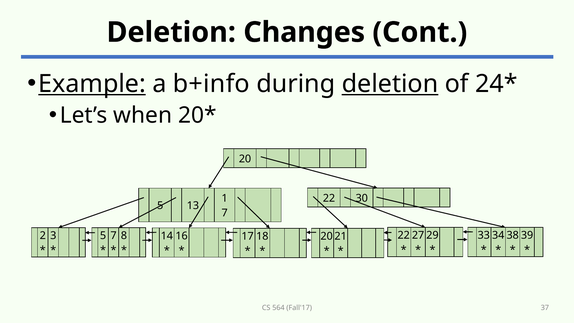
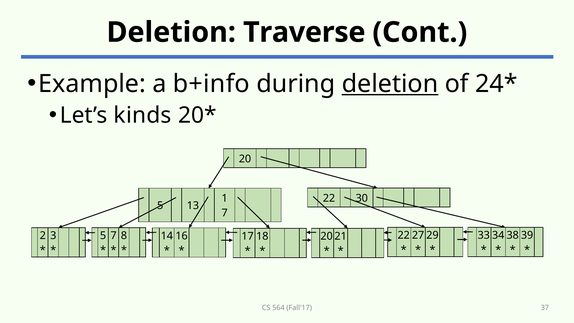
Changes: Changes -> Traverse (304, 32)
Example underline: present -> none (92, 84)
when: when -> kinds (143, 115)
